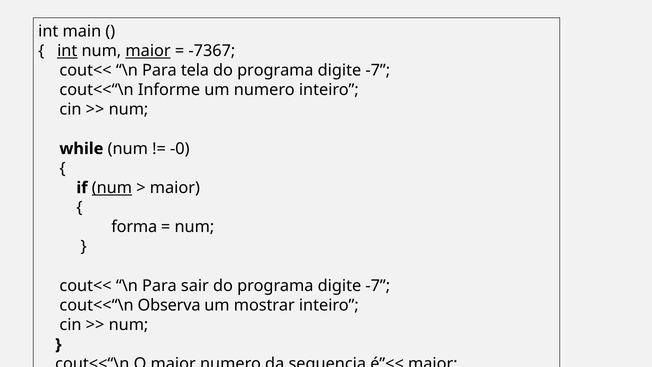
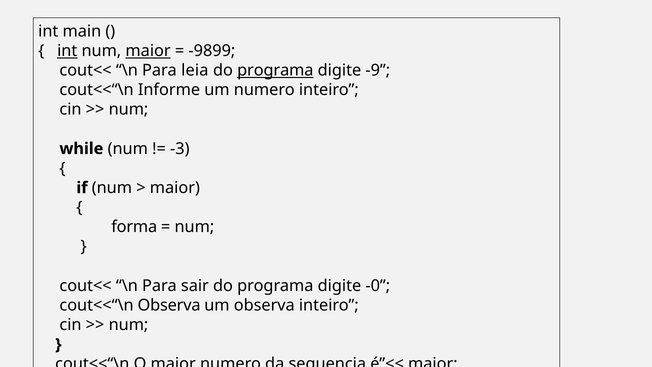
-7367: -7367 -> -9899 (212, 51)
tela: tela -> leia (195, 70)
programa underline: none -> present (275, 70)
-7: -7 -> -9 (378, 70)
-0: -0 -> -3 (180, 149)
num underline: present -> none (112, 188)
-7: -7 -> -0 (378, 286)
um mostrar: mostrar -> observa (264, 305)
